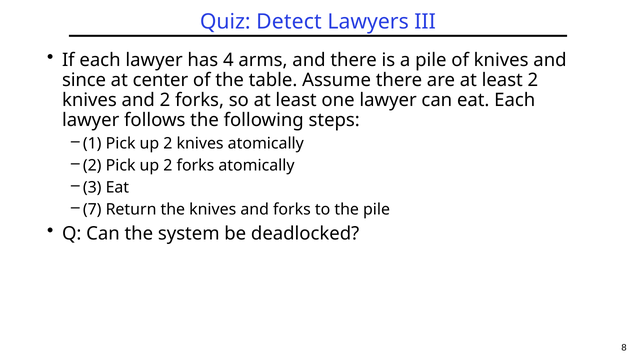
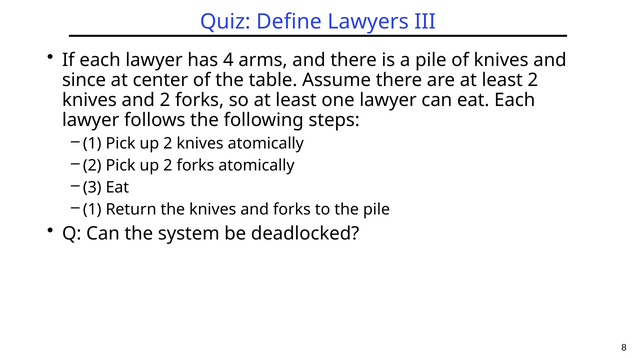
Detect: Detect -> Define (289, 22)
7: 7 -> 1 (92, 209)
